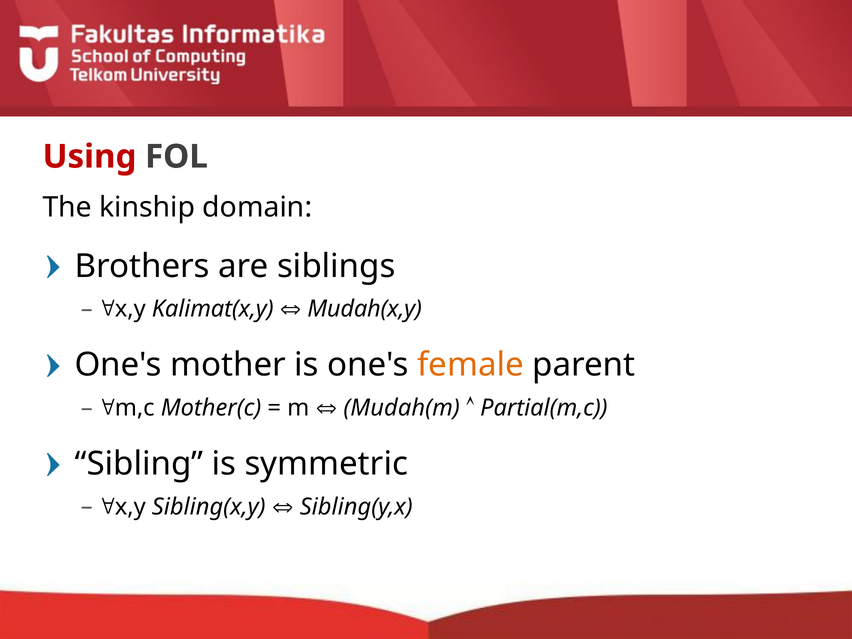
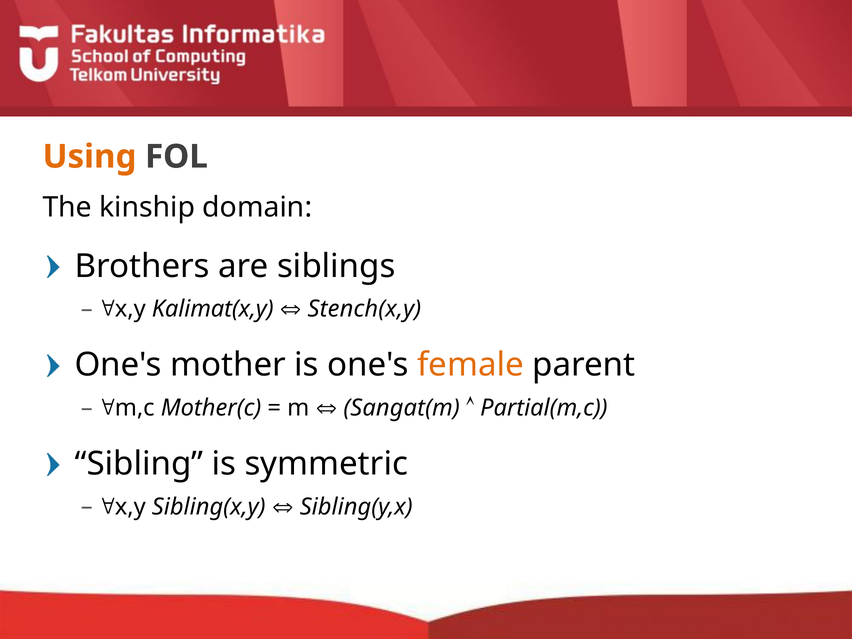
Using colour: red -> orange (90, 157)
Mudah(x,y: Mudah(x,y -> Stench(x,y (364, 309)
Mudah(m: Mudah(m -> Sangat(m (402, 408)
